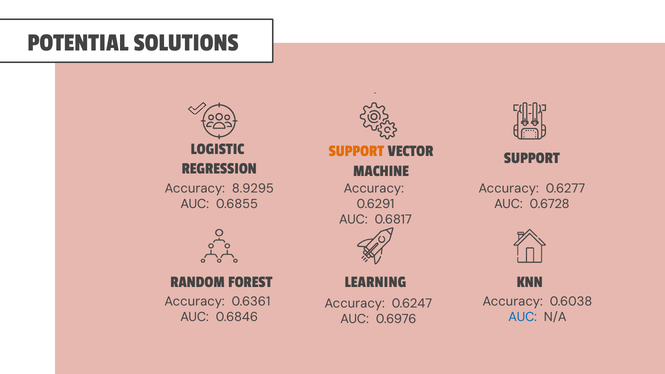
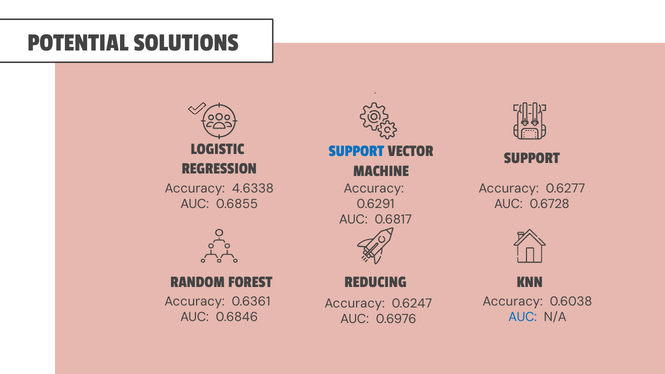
SUPPORT colour: orange -> blue (356, 151)
8.9295: 8.9295 -> 4.6338 (253, 189)
LEARNING: LEARNING -> REDUCING (376, 282)
